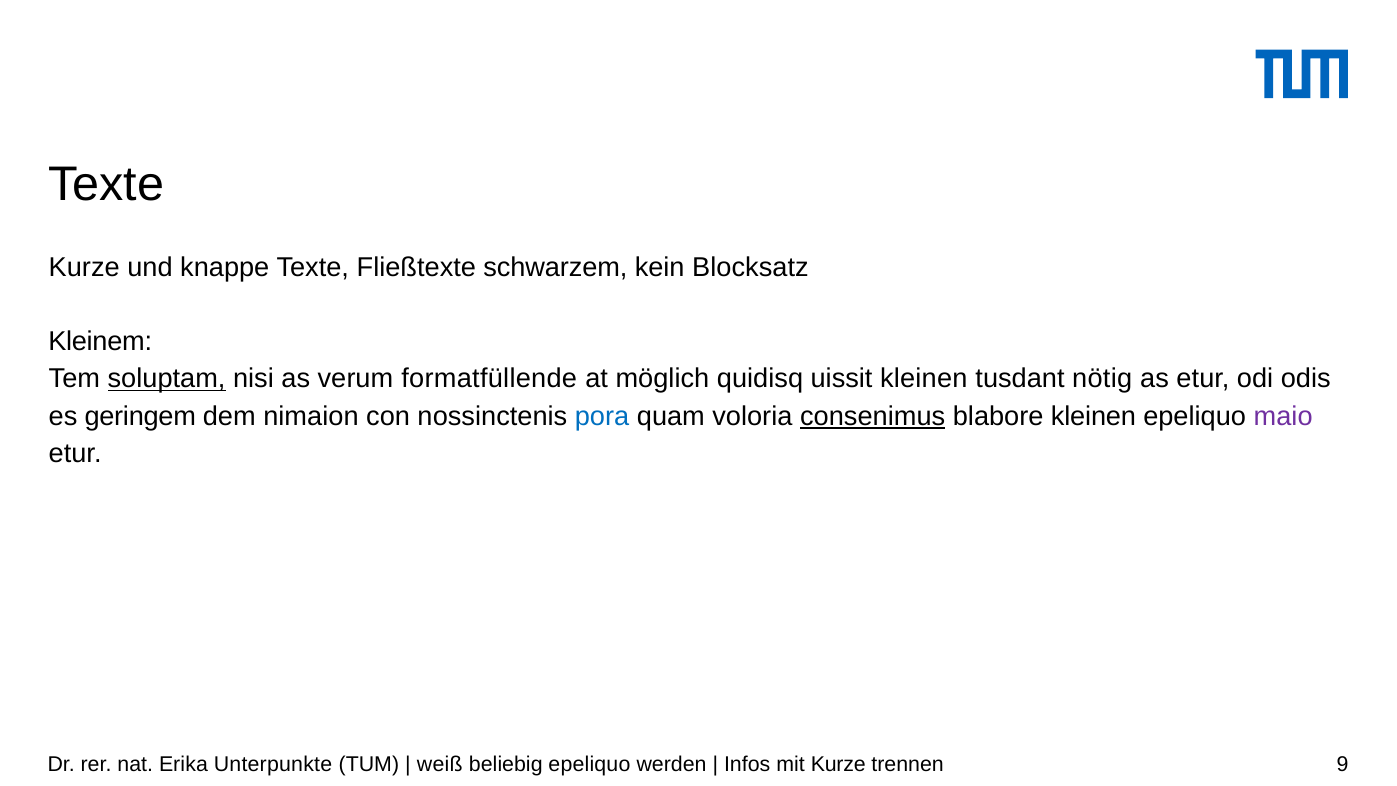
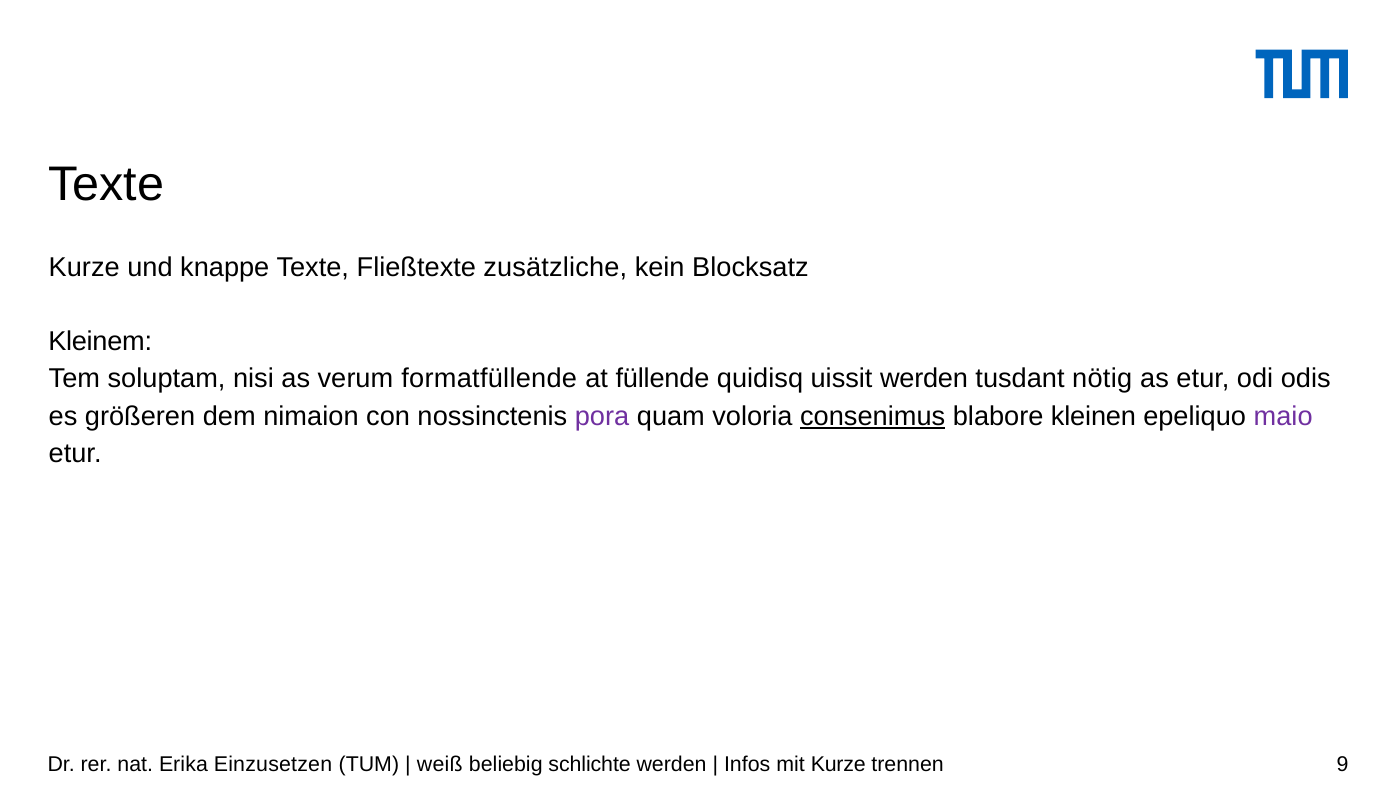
schwarzem: schwarzem -> zusätzliche (555, 267)
soluptam underline: present -> none (167, 379)
möglich: möglich -> füllende (663, 379)
uissit kleinen: kleinen -> werden (924, 379)
geringem: geringem -> größeren (140, 416)
pora colour: blue -> purple (602, 416)
Unterpunkte: Unterpunkte -> Einzusetzen (273, 764)
beliebig epeliquo: epeliquo -> schlichte (590, 764)
